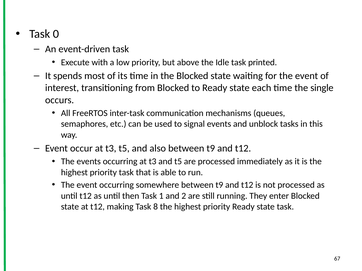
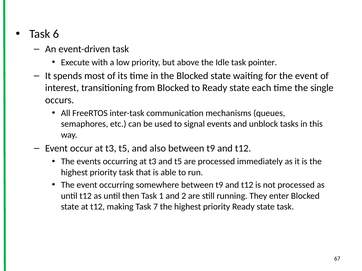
0: 0 -> 6 (56, 34)
printed: printed -> pointer (263, 62)
8: 8 -> 7 (156, 207)
